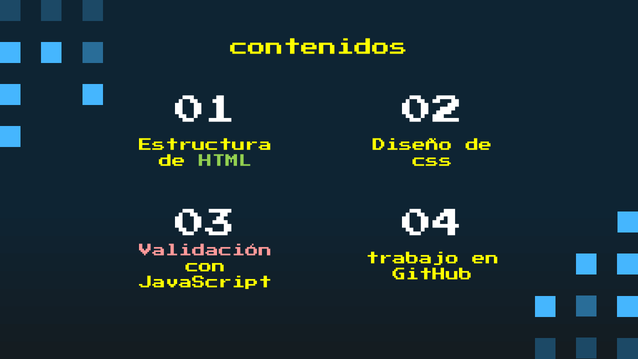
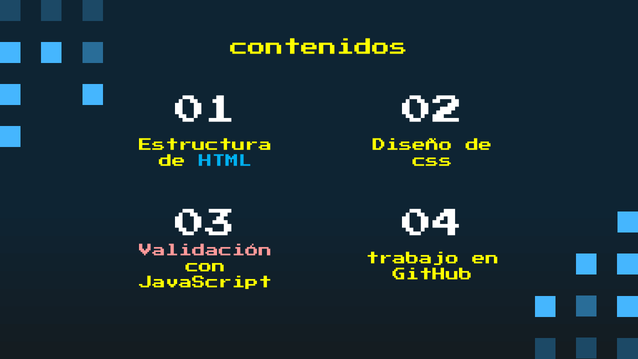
HTML colour: light green -> light blue (225, 163)
